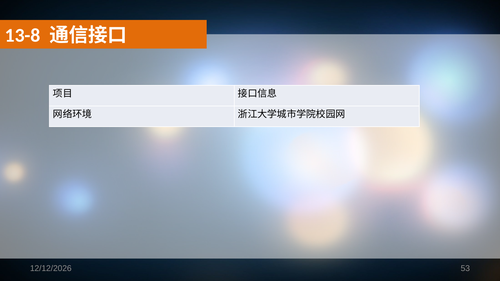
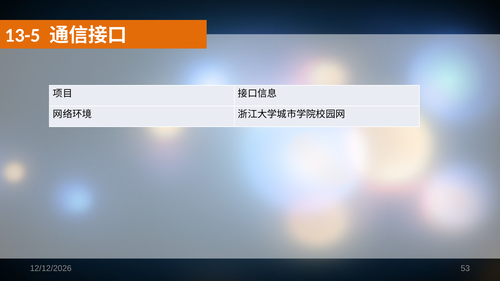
13-8: 13-8 -> 13-5 (23, 35)
